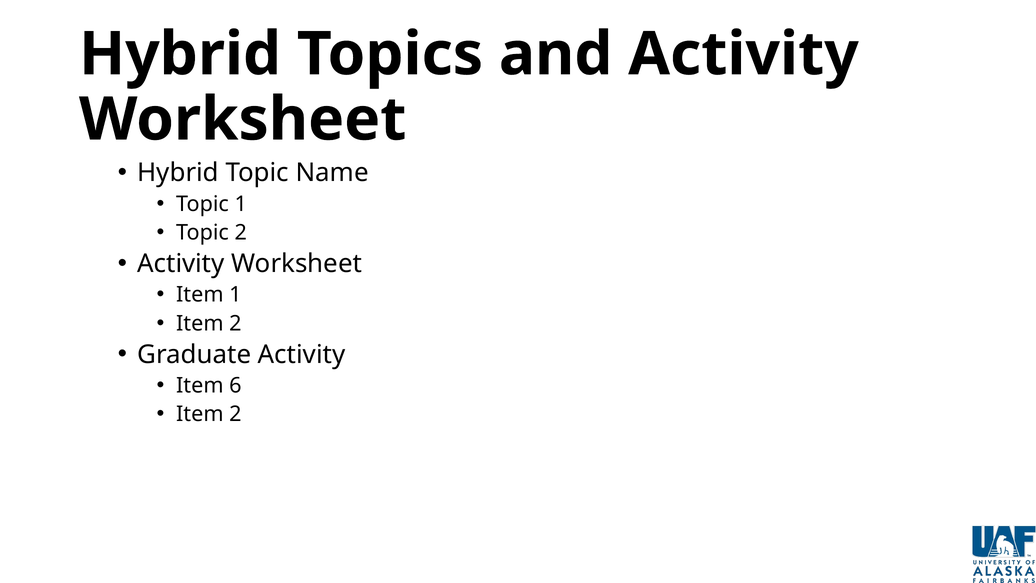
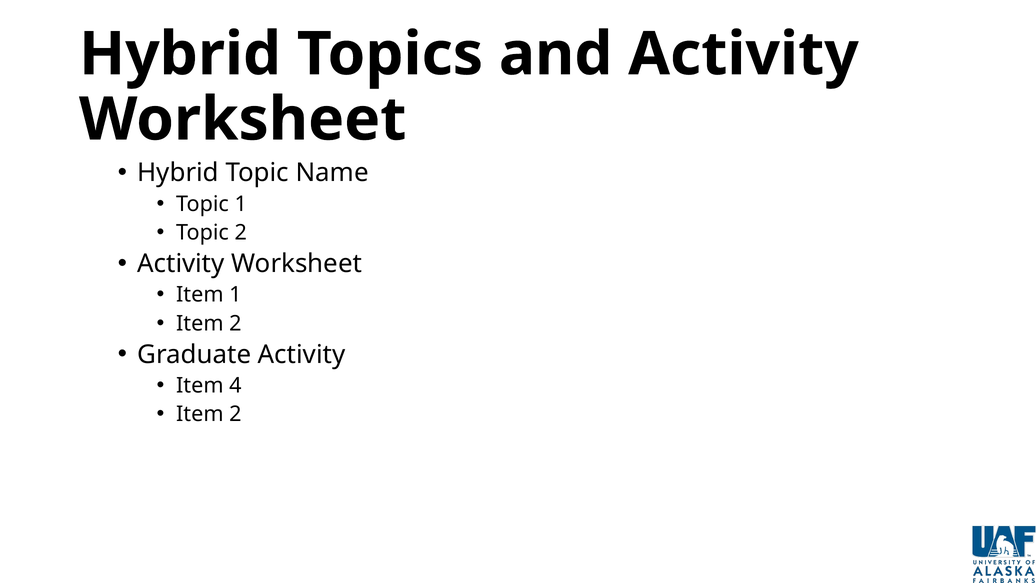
6: 6 -> 4 (235, 385)
